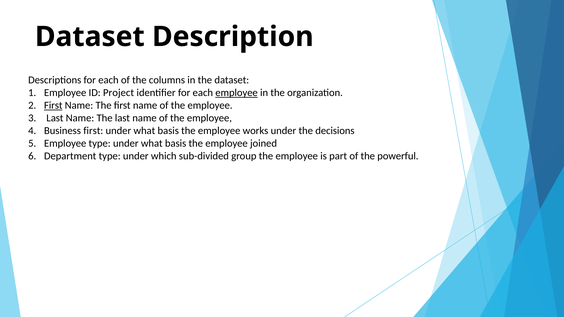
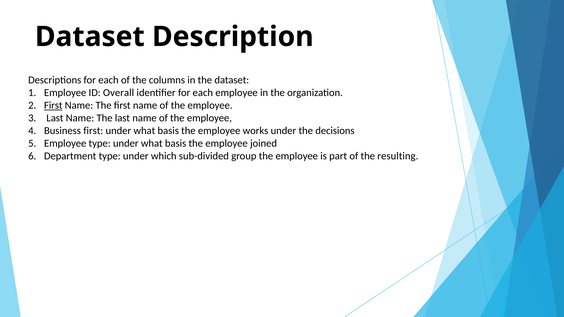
Project: Project -> Overall (119, 93)
employee underline: present -> none (237, 93)
powerful: powerful -> resulting (398, 156)
